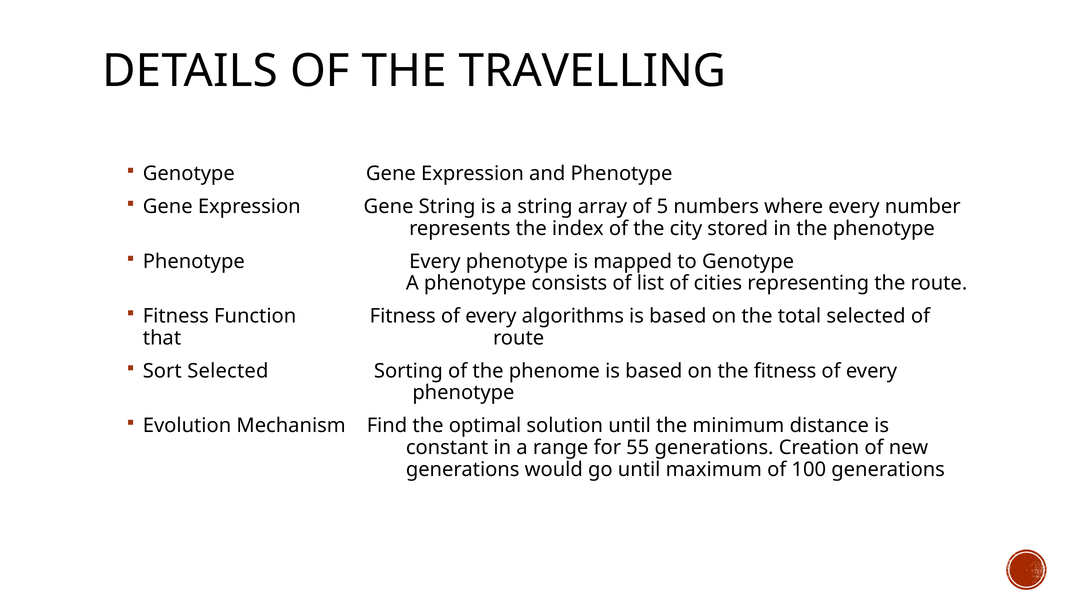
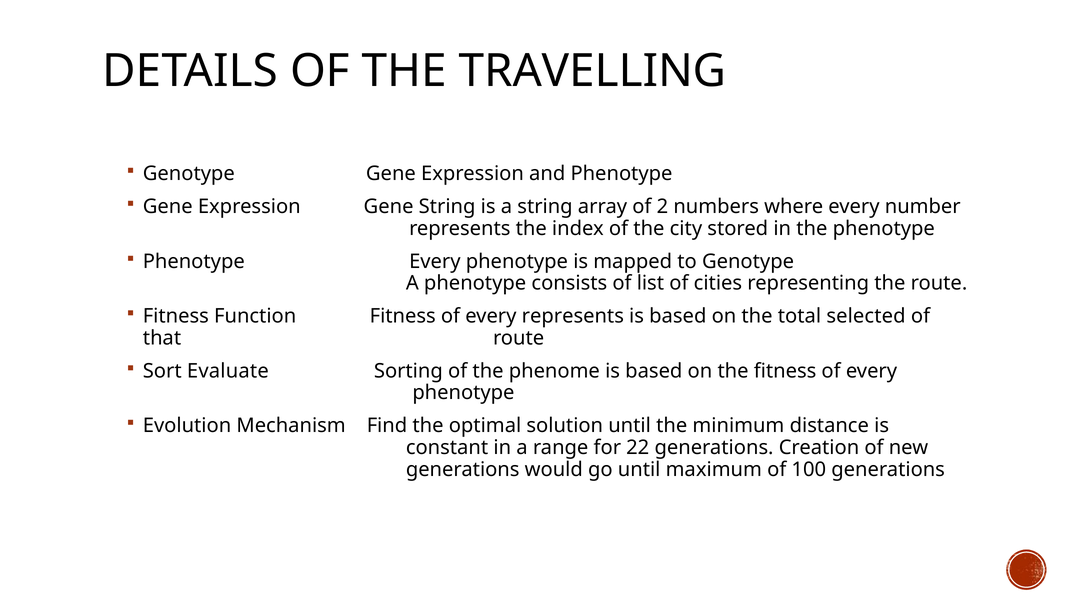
5: 5 -> 2 (662, 207)
every algorithms: algorithms -> represents (573, 316)
Sort Selected: Selected -> Evaluate (228, 371)
55: 55 -> 22 (638, 448)
